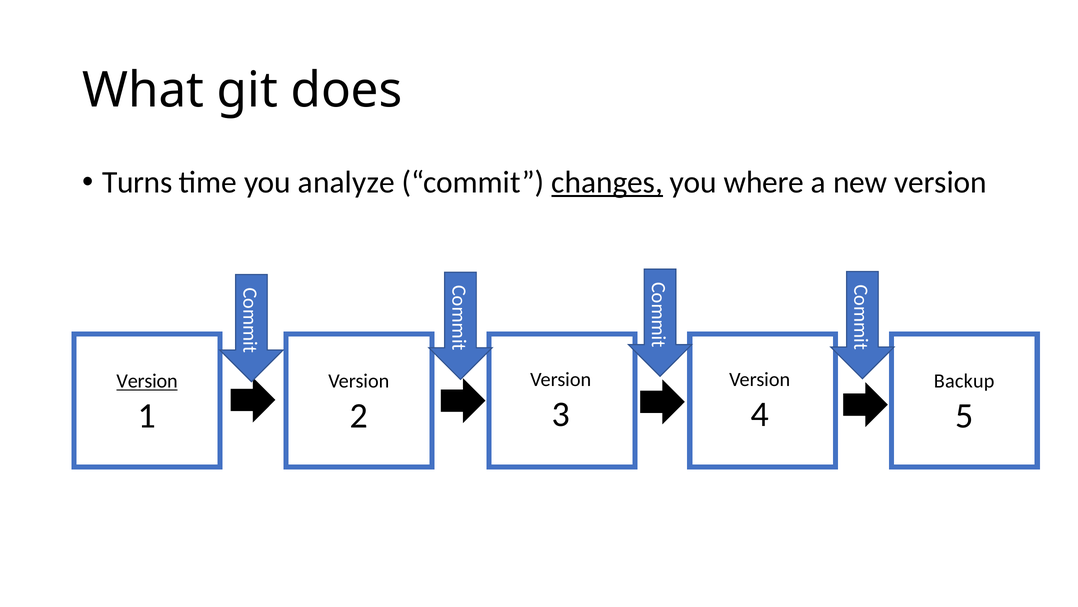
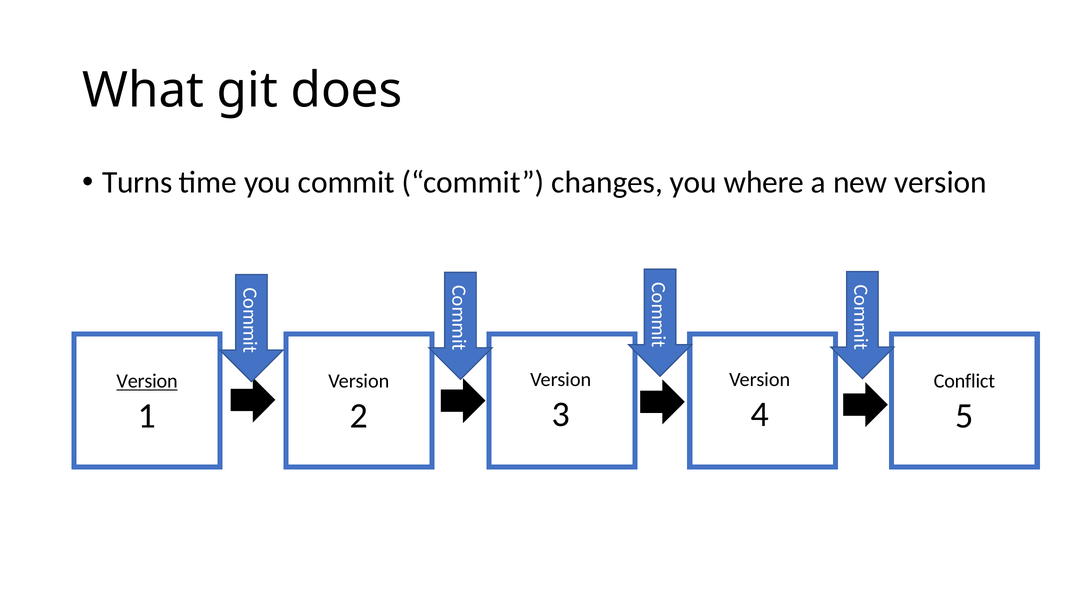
you analyze: analyze -> commit (346, 182)
changes underline: present -> none (607, 182)
Backup: Backup -> Conflict (964, 381)
